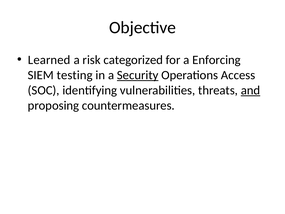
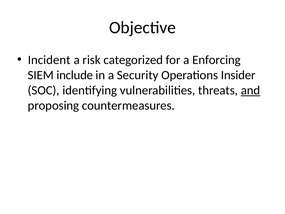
Learned: Learned -> Incident (49, 60)
testing: testing -> include (75, 75)
Security underline: present -> none (138, 75)
Access: Access -> Insider (238, 75)
